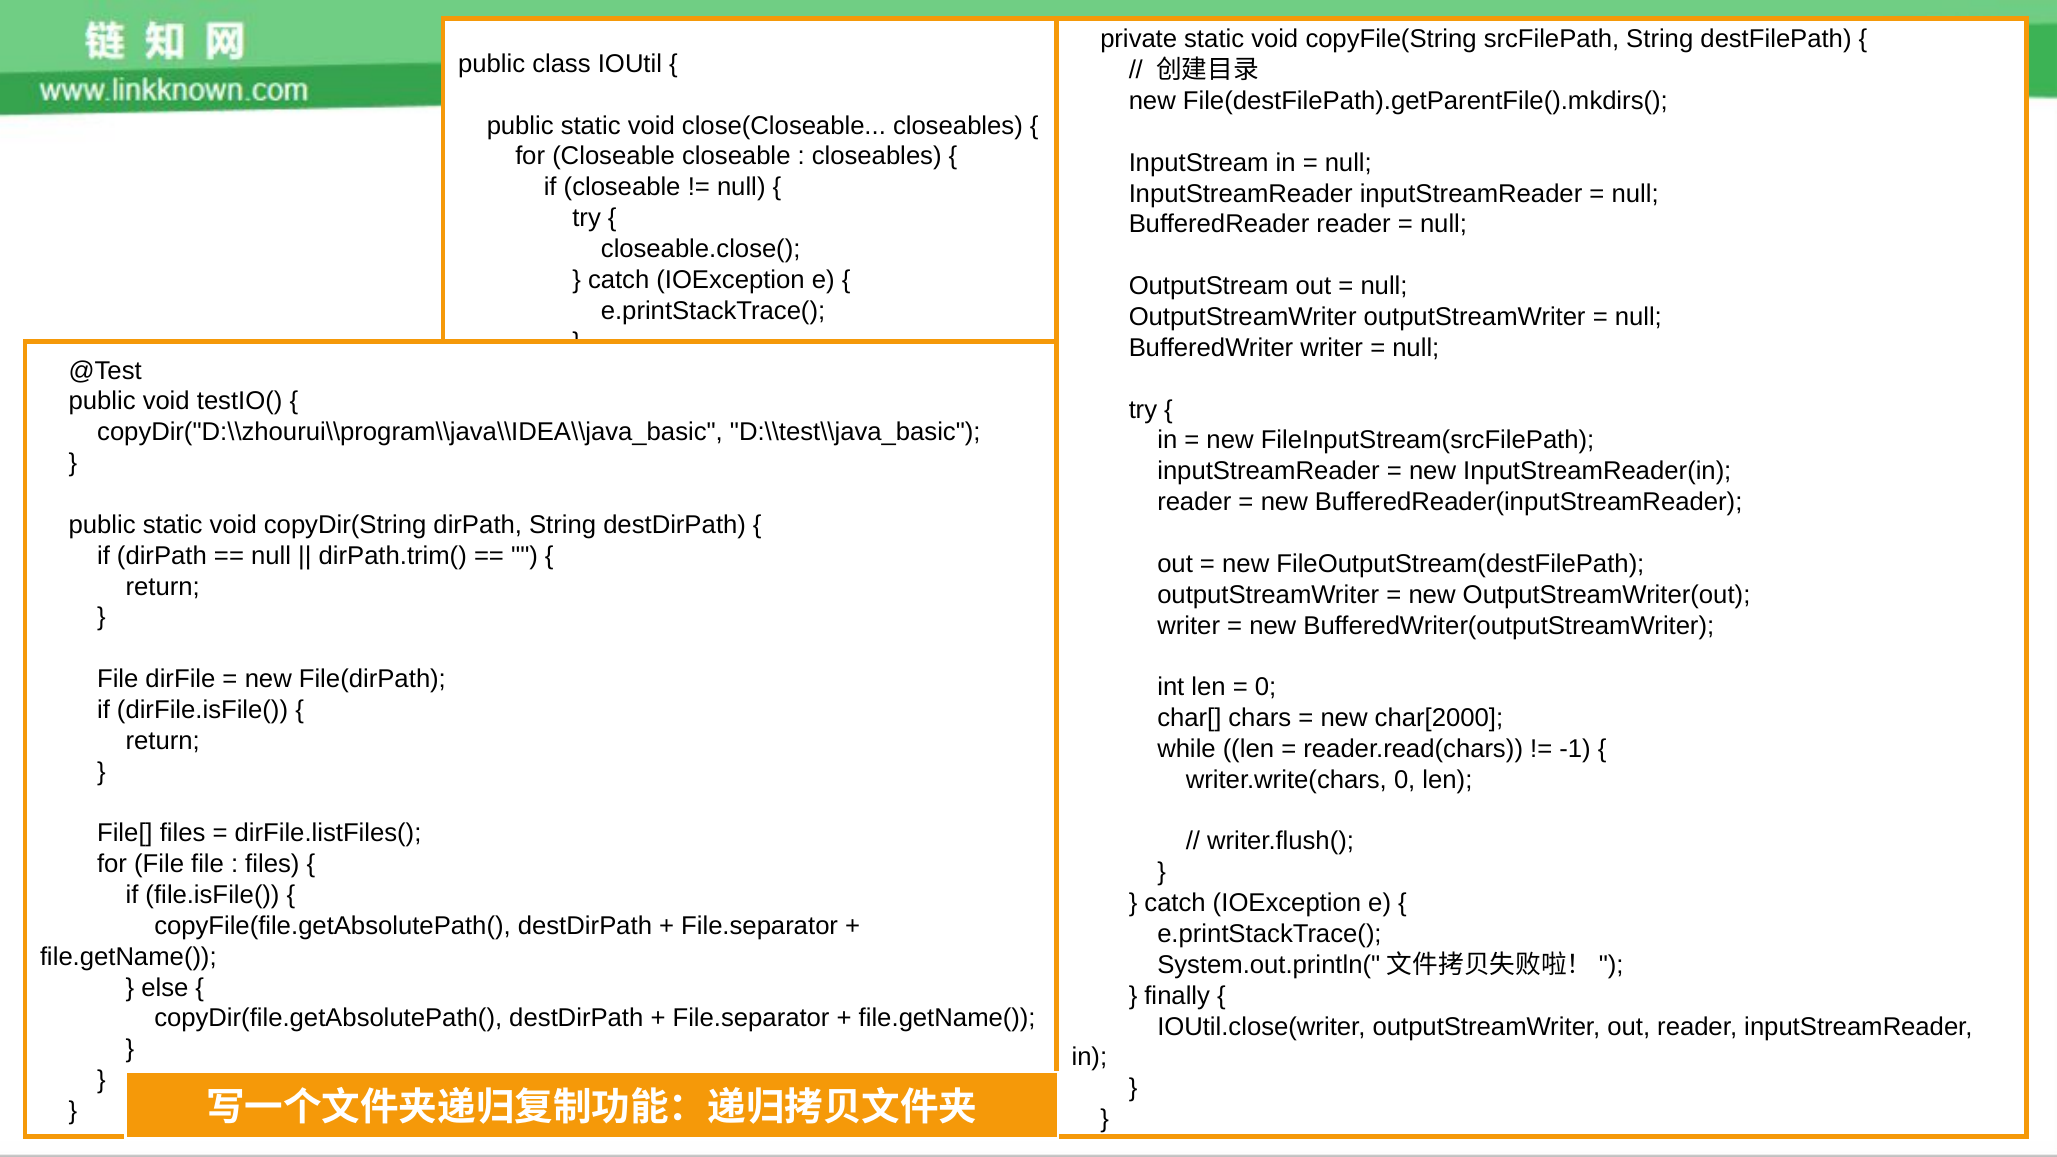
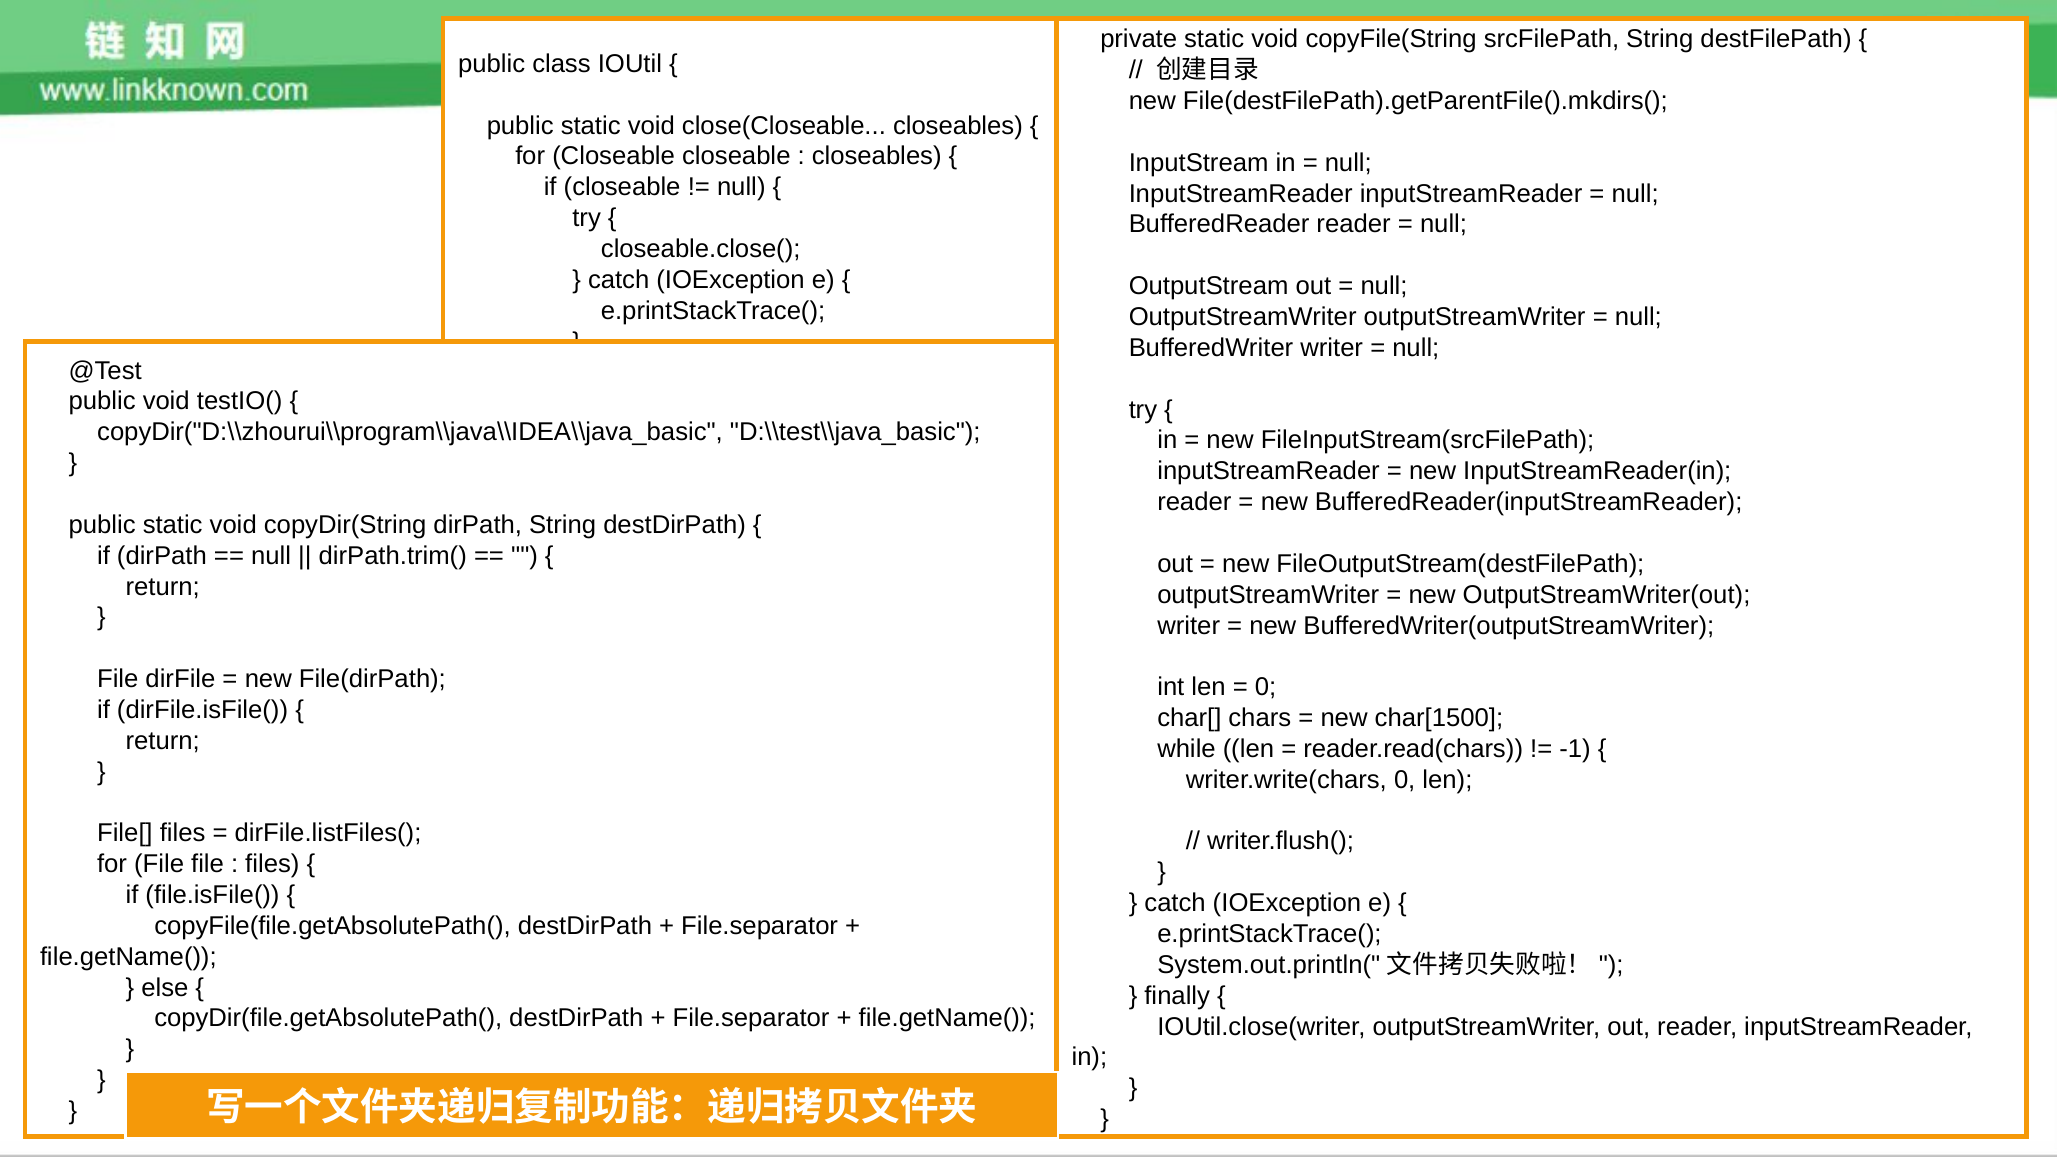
char[2000: char[2000 -> char[1500 (1439, 718)
